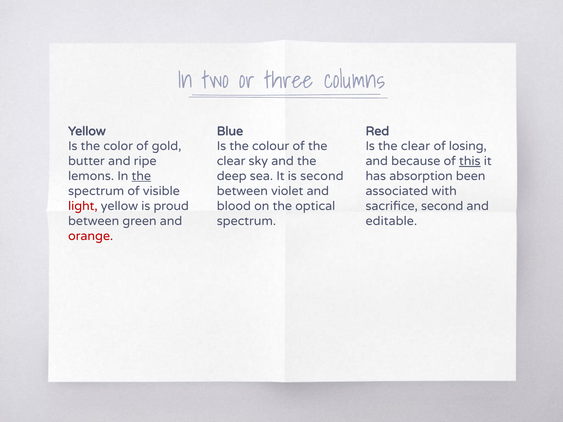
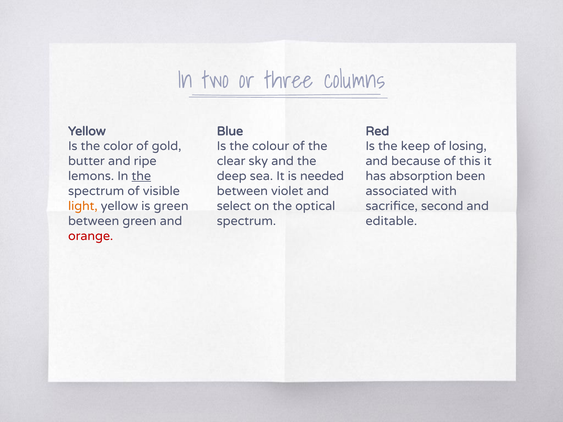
Is the clear: clear -> keep (415, 146)
this underline: present -> none (470, 161)
is second: second -> needed (322, 176)
light colour: red -> orange (83, 206)
is proud: proud -> green (171, 206)
blood: blood -> select (234, 206)
